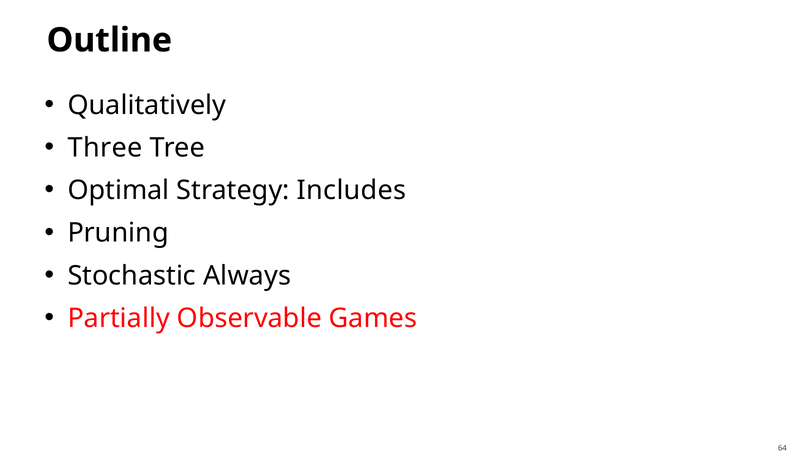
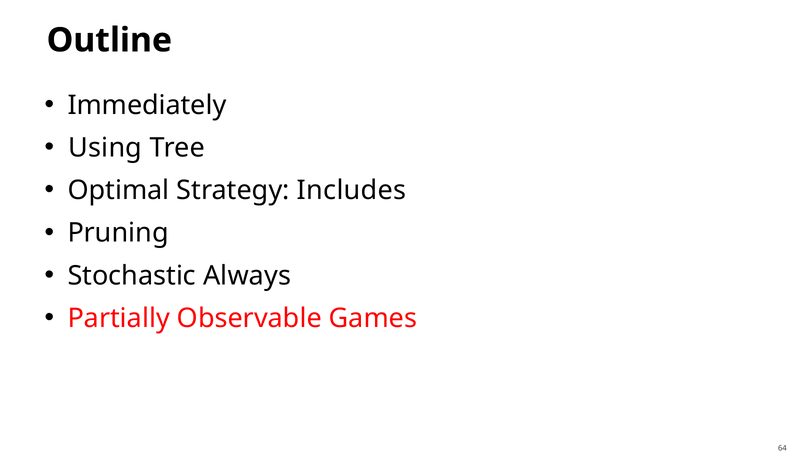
Qualitatively: Qualitatively -> Immediately (147, 105)
Three: Three -> Using (105, 148)
